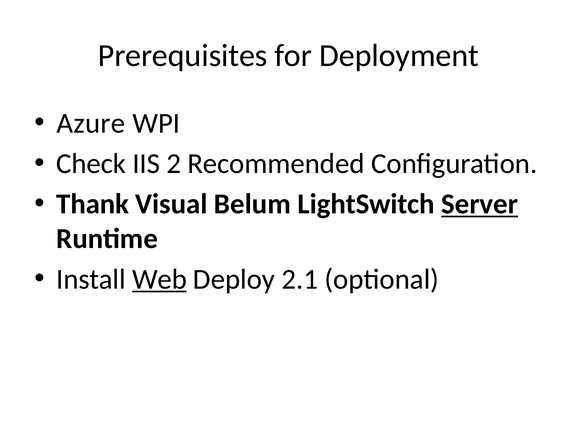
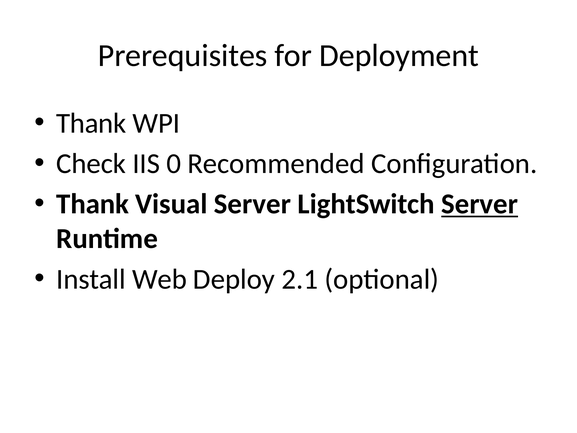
Azure: Azure -> Thank (91, 123)
2: 2 -> 0 (174, 164)
Visual Belum: Belum -> Server (252, 204)
Web underline: present -> none (160, 279)
